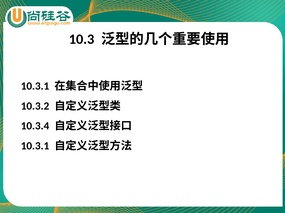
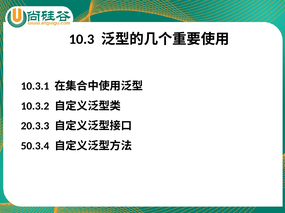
10.3.4: 10.3.4 -> 20.3.3 (35, 126)
10.3.1: 10.3.1 -> 50.3.4 (35, 146)
